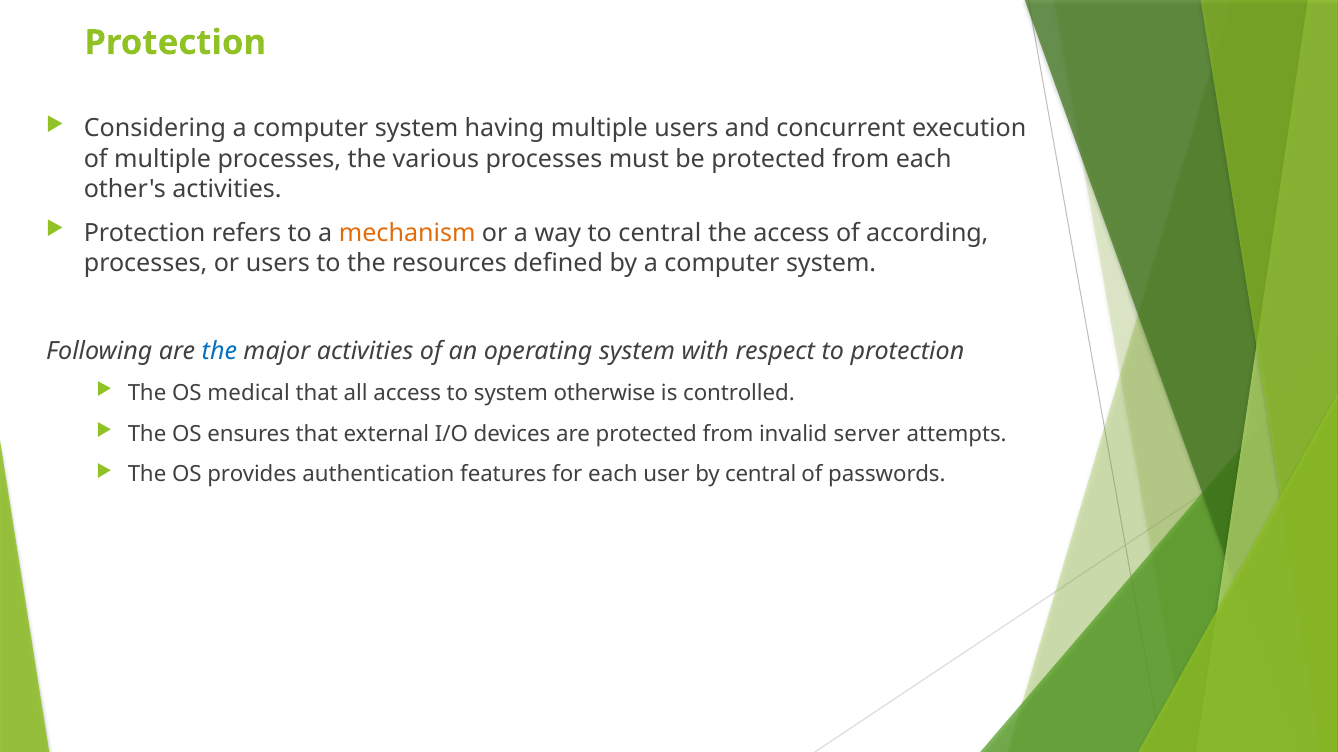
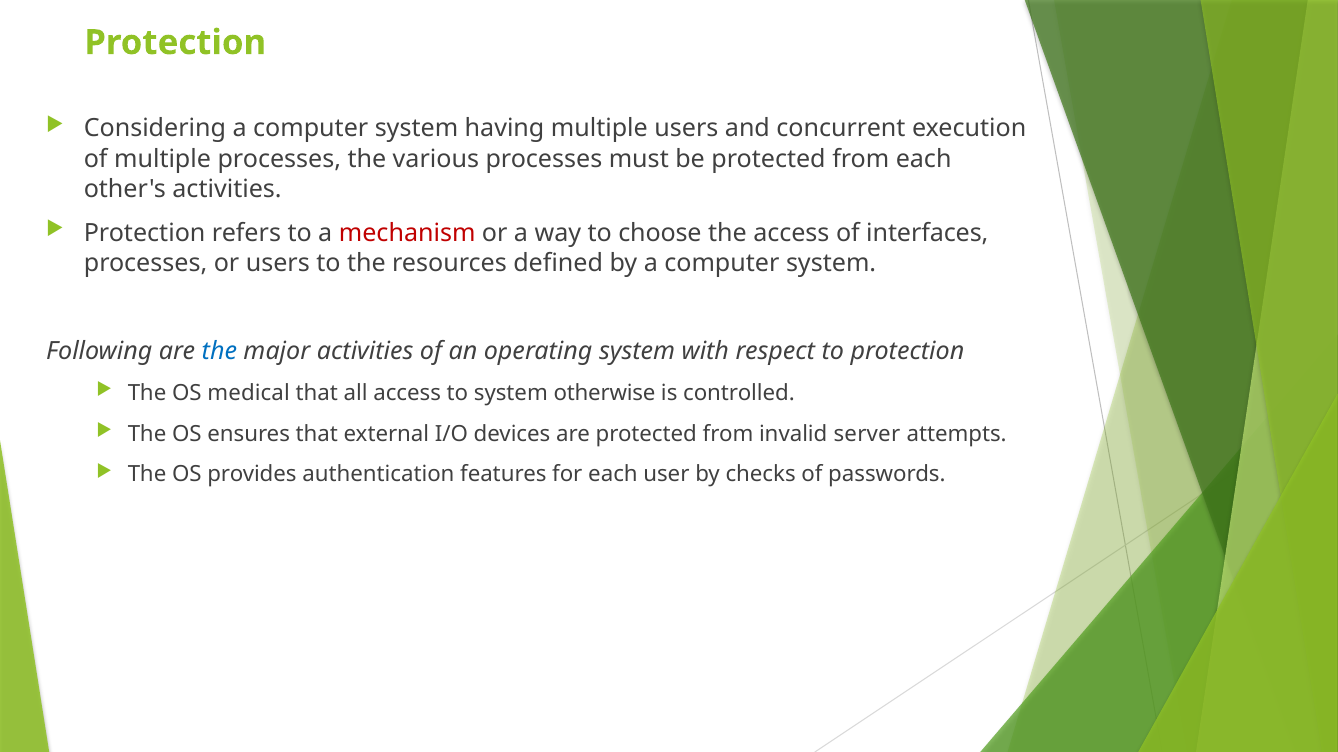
mechanism colour: orange -> red (407, 233)
to central: central -> choose (660, 233)
according: according -> interfaces (927, 233)
by central: central -> checks (761, 475)
